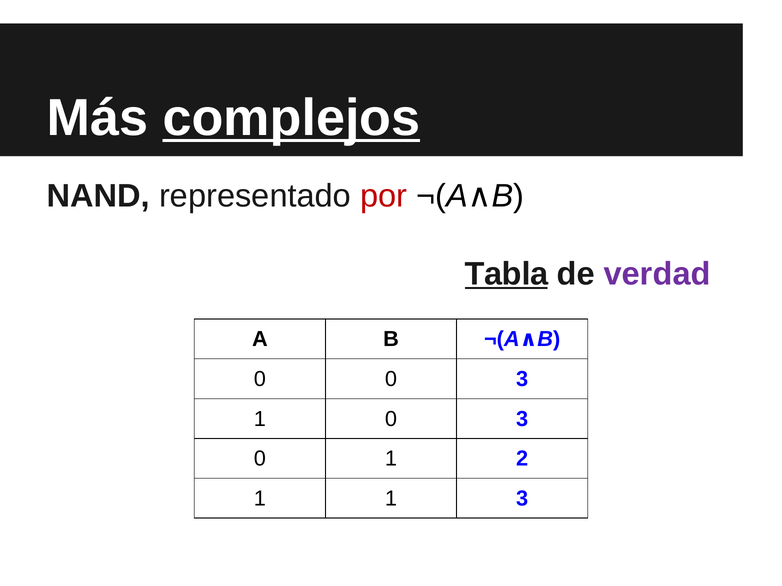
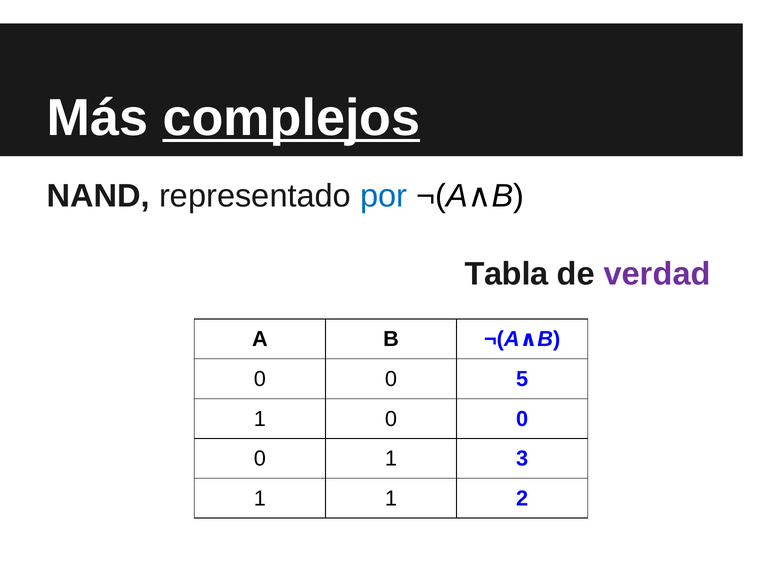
por colour: red -> blue (384, 196)
Tabla underline: present -> none (507, 274)
0 0 3: 3 -> 5 (522, 379)
1 0 3: 3 -> 0 (522, 419)
2: 2 -> 3 (522, 459)
1 3: 3 -> 2 (522, 499)
